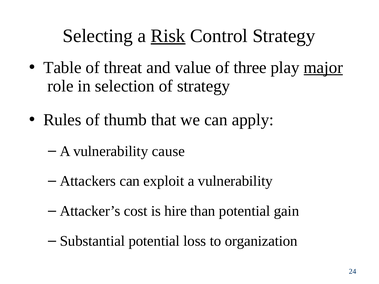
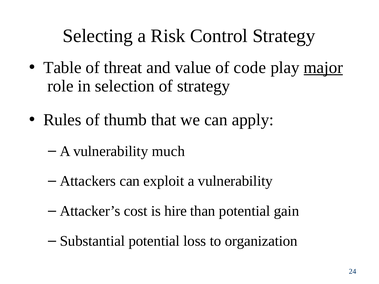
Risk underline: present -> none (168, 36)
three: three -> code (250, 68)
cause: cause -> much (168, 151)
